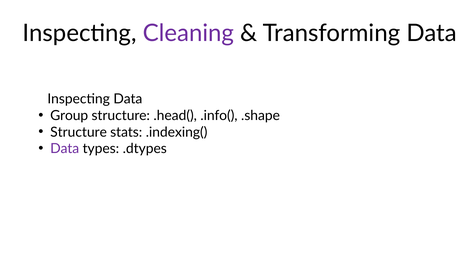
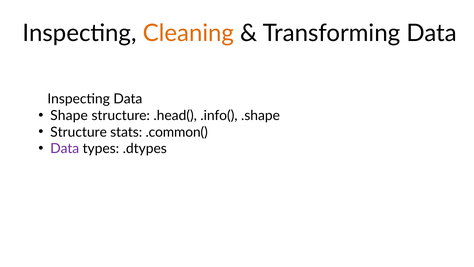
Cleaning colour: purple -> orange (188, 33)
Group: Group -> Shape (69, 115)
.indexing(: .indexing( -> .common( (177, 132)
